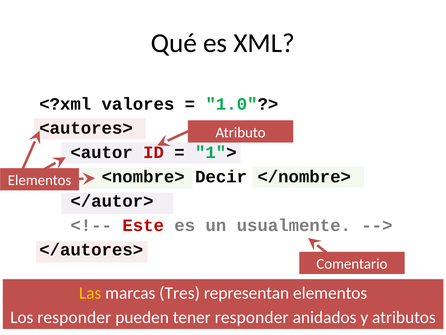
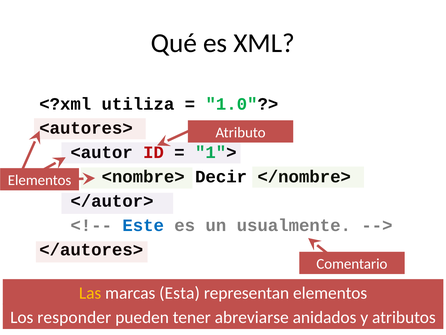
valores: valores -> utiliza (138, 104)
Este colour: red -> blue (143, 225)
Tres: Tres -> Esta (180, 292)
tener responder: responder -> abreviarse (252, 317)
